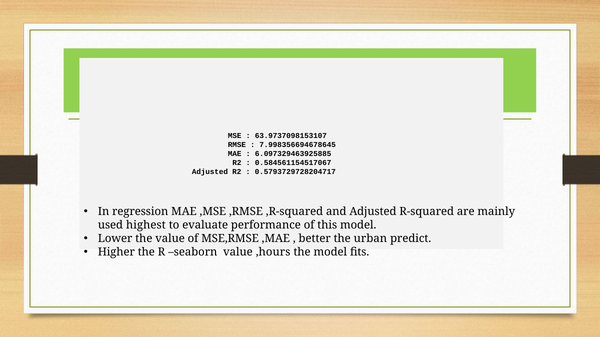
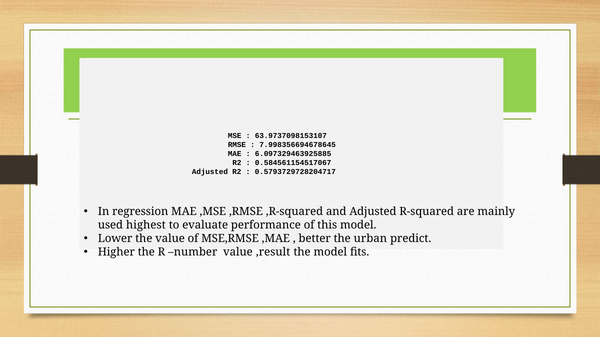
seaborn: seaborn -> number (193, 253)
,hours: ,hours -> ,result (273, 253)
